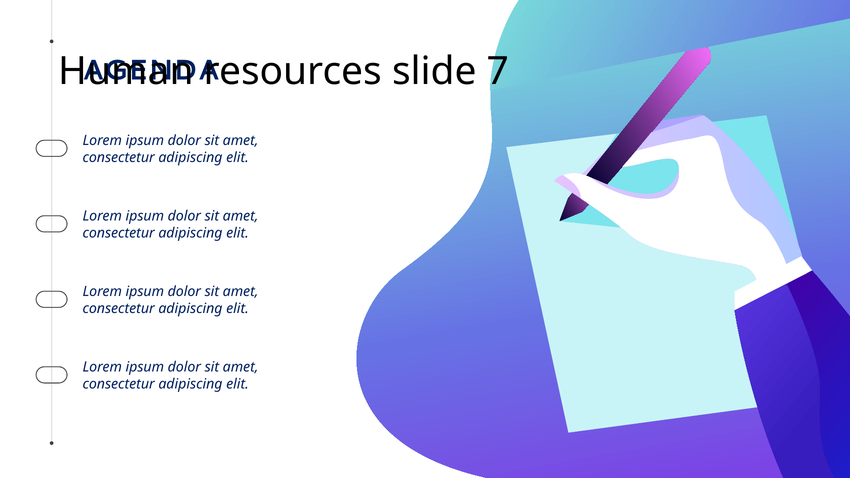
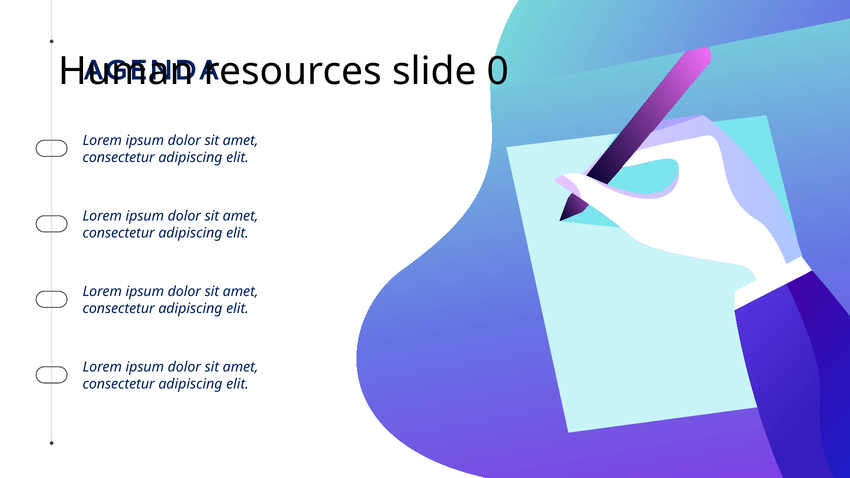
7: 7 -> 0 (498, 71)
